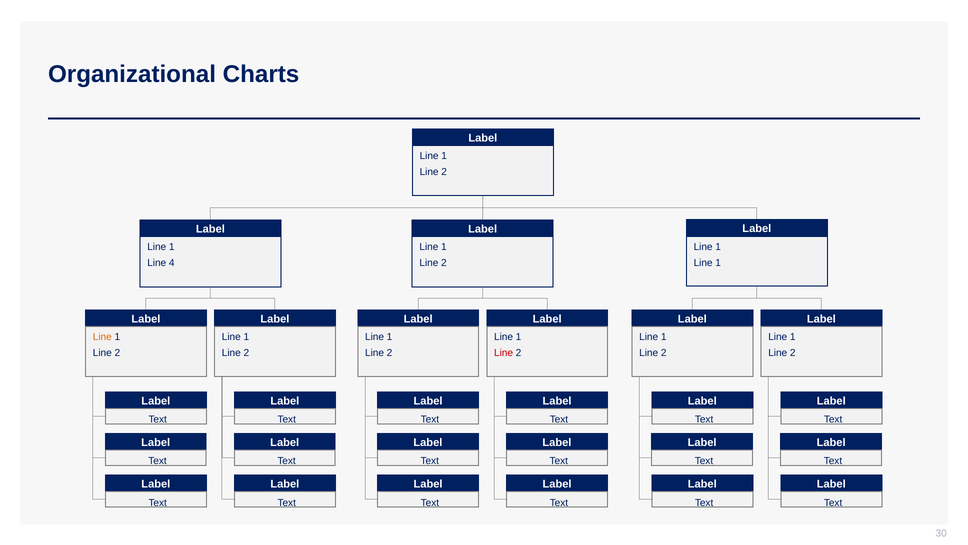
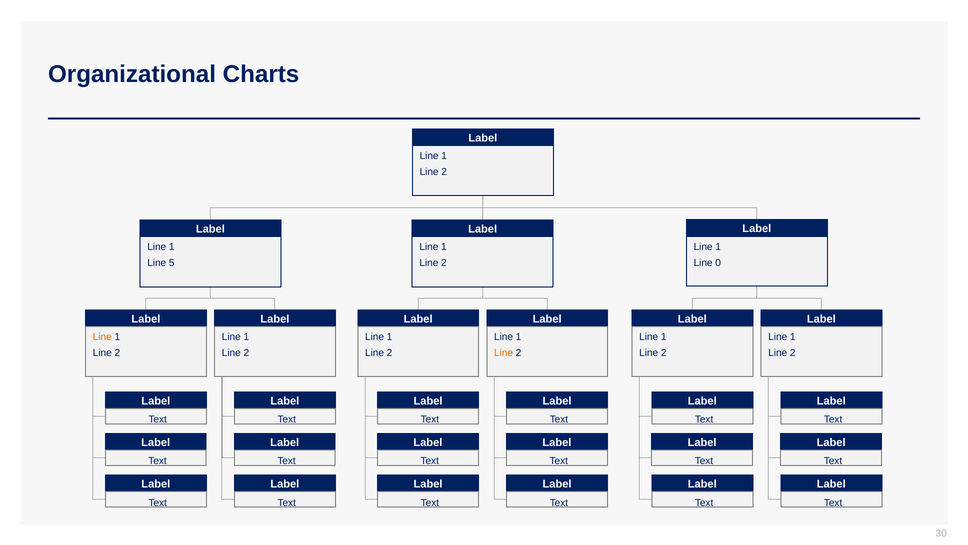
4: 4 -> 5 (172, 263)
1: 1 -> 0 (718, 263)
Line colour: red -> orange (504, 353)
